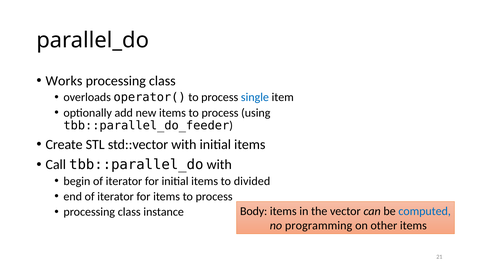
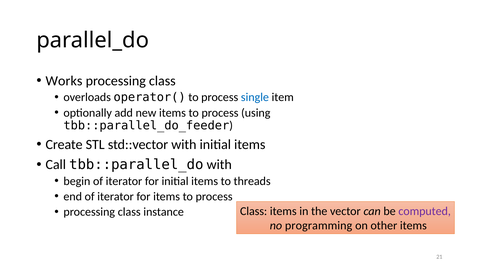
divided: divided -> threads (252, 181)
instance Body: Body -> Class (254, 212)
computed colour: blue -> purple (425, 212)
